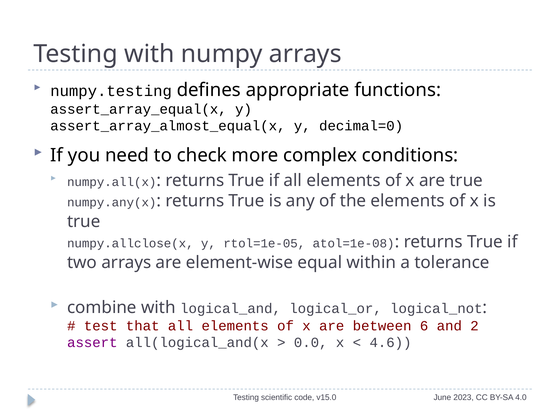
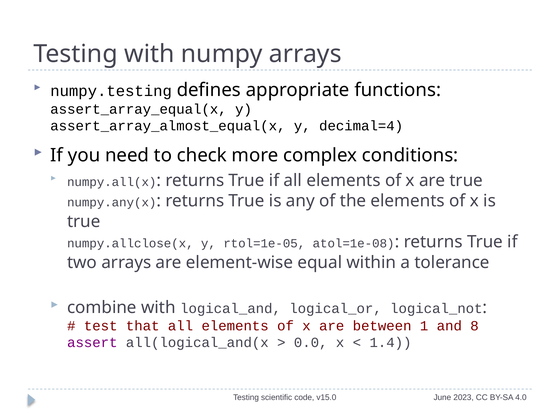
decimal=0: decimal=0 -> decimal=4 (361, 126)
6: 6 -> 1 (424, 326)
2: 2 -> 8 (475, 326)
4.6: 4.6 -> 1.4 (391, 343)
